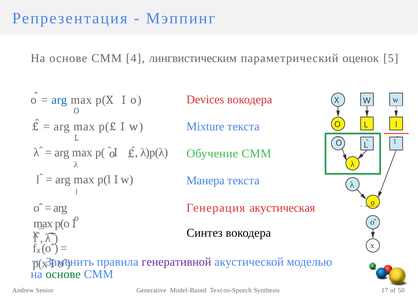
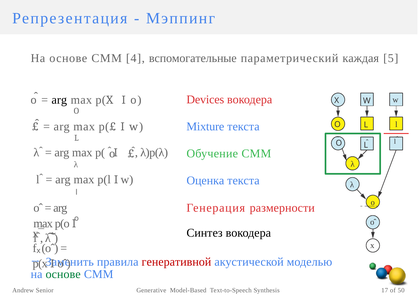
лингвистическим: лингвистическим -> вспомогательные (193, 58)
оценок: оценок -> каждая (361, 58)
arg colour: blue -> black (59, 100)
Манера: Манера -> Оценка (205, 180)
акустическая: акустическая -> размерности (282, 208)
генеративной colour: purple -> red (176, 261)
